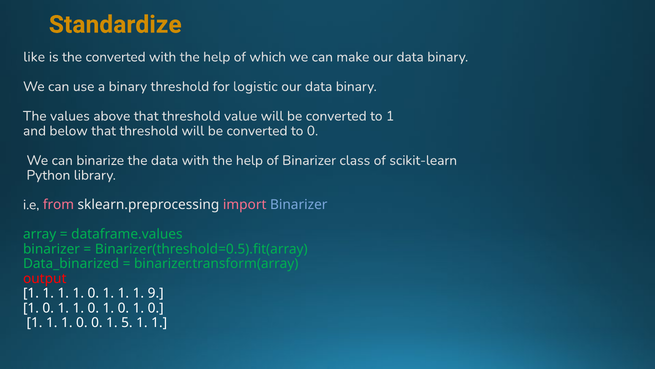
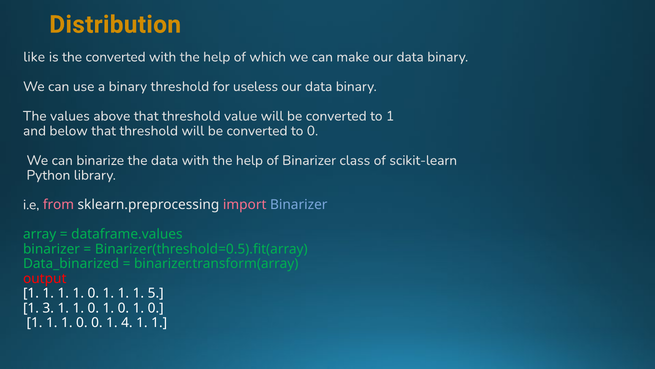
Standardize: Standardize -> Distribution (115, 25)
logistic: logistic -> useless (256, 86)
9: 9 -> 5 (156, 293)
0: 0 -> 3 (48, 308)
5: 5 -> 4 (127, 322)
